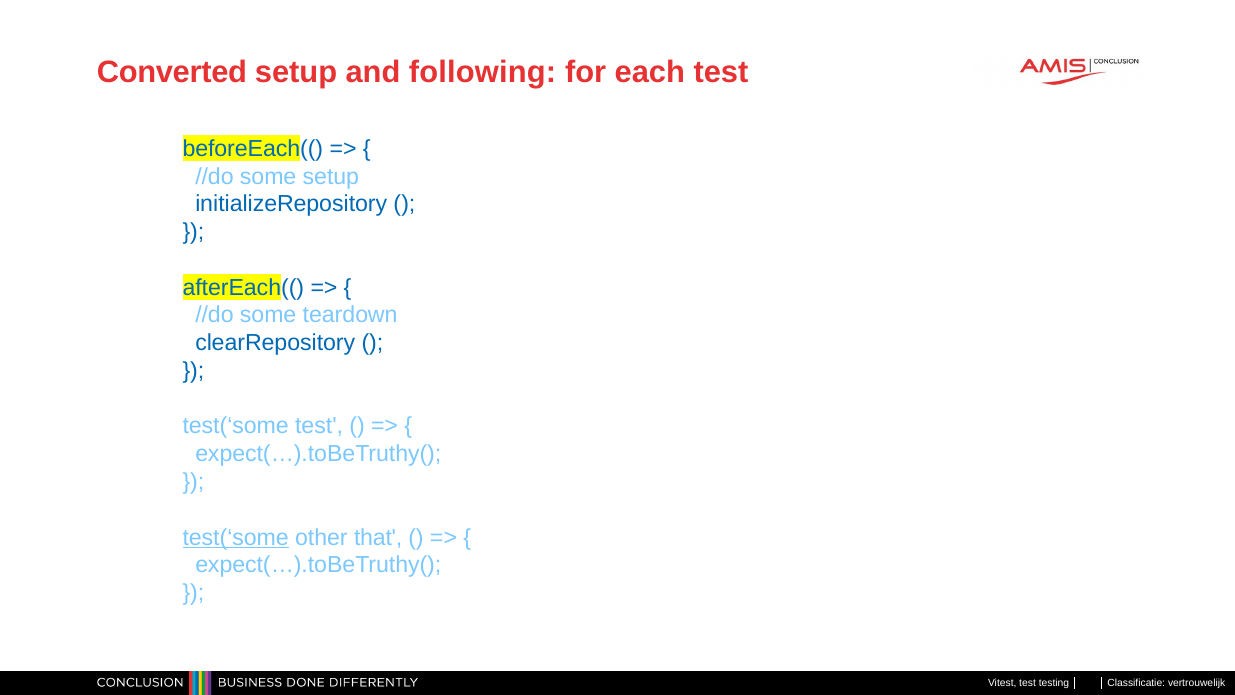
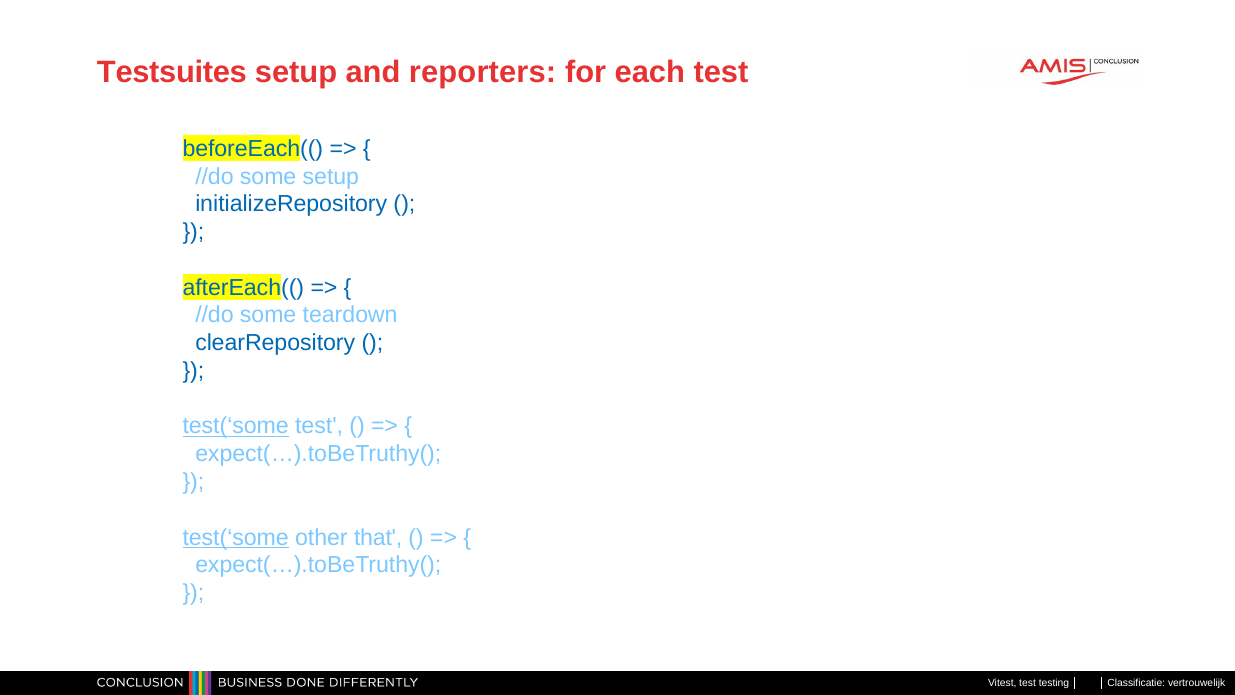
Converted: Converted -> Testsuites (172, 72)
following: following -> reporters (483, 72)
test(‘some underline: none -> present (236, 426)
